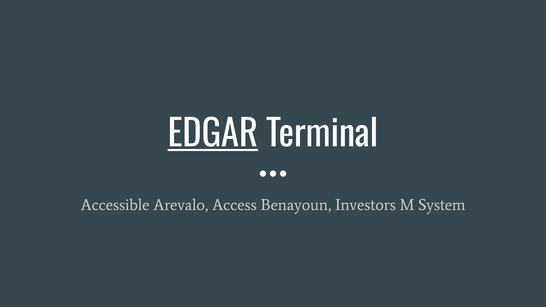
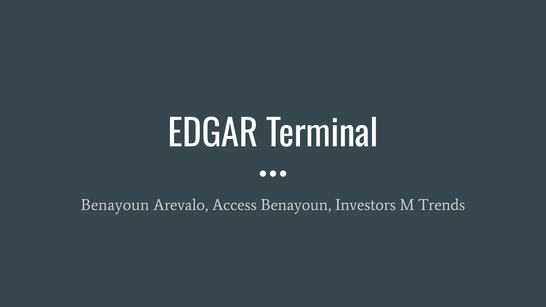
EDGAR underline: present -> none (213, 134)
Accessible: Accessible -> Benayoun (115, 205)
System: System -> Trends (442, 205)
